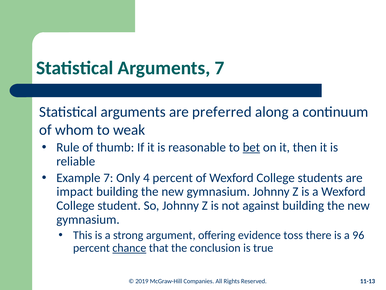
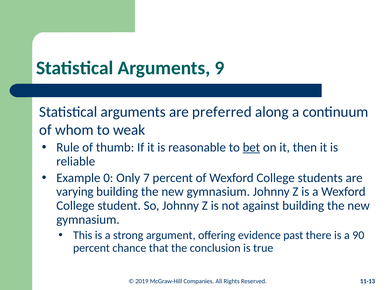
Arguments 7: 7 -> 9 (220, 68)
Example 7: 7 -> 0 (108, 177)
4: 4 -> 7 (146, 177)
impact: impact -> varying (75, 191)
toss: toss -> past (293, 235)
96: 96 -> 90 (358, 235)
chance underline: present -> none (129, 248)
